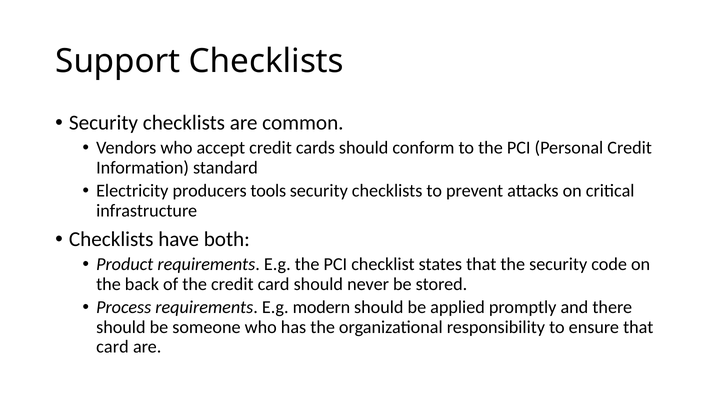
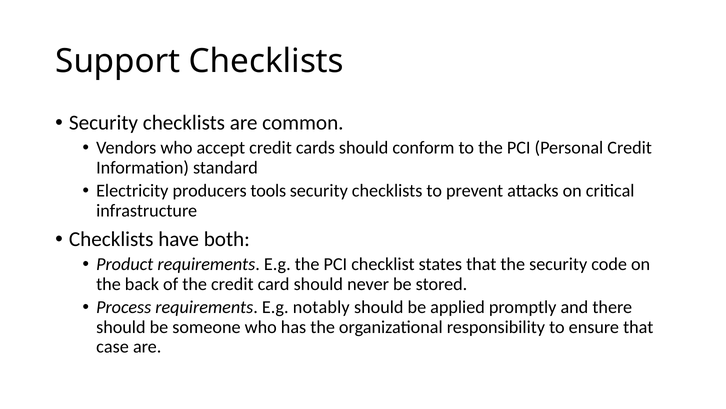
modern: modern -> notably (321, 307)
card: card -> case (113, 346)
